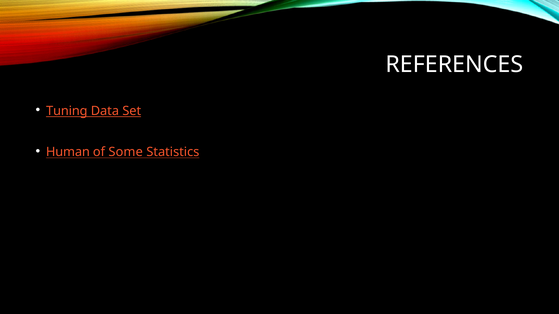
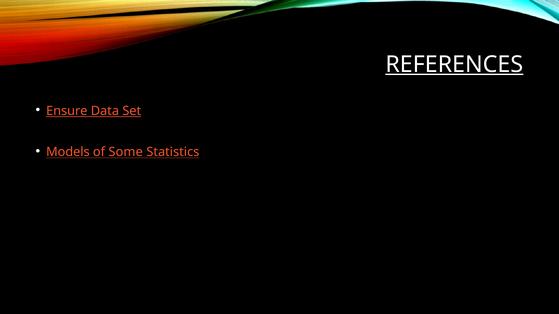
REFERENCES underline: none -> present (454, 65)
Tuning: Tuning -> Ensure (67, 111)
Human: Human -> Models (68, 152)
